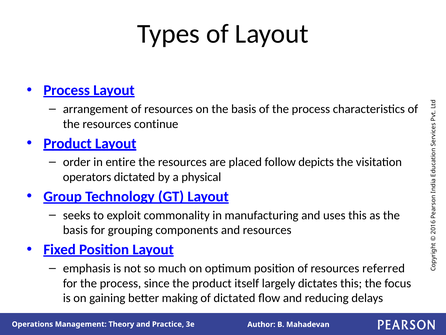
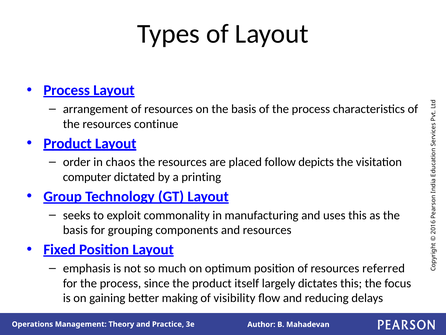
entire: entire -> chaos (121, 162)
operators: operators -> computer (87, 177)
physical: physical -> printing (201, 177)
of dictated: dictated -> visibility (234, 298)
